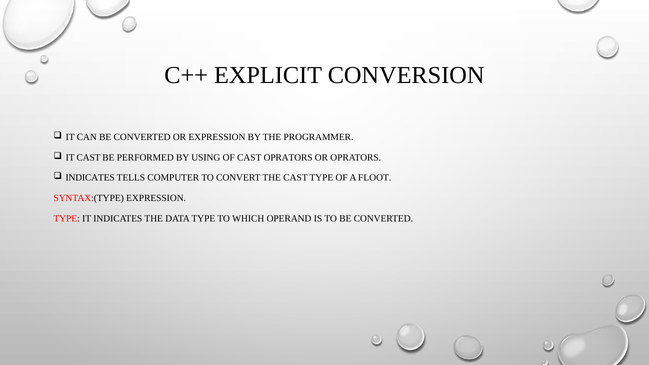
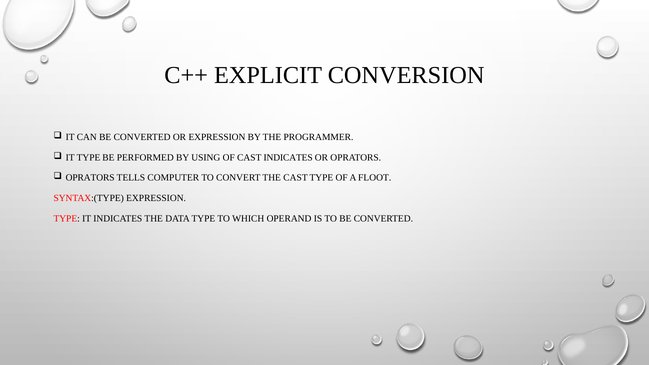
IT CAST: CAST -> TYPE (88, 157)
CAST OPRATORS: OPRATORS -> INDICATES (288, 157)
INDICATES: INDICATES -> OPRATORS (90, 178)
